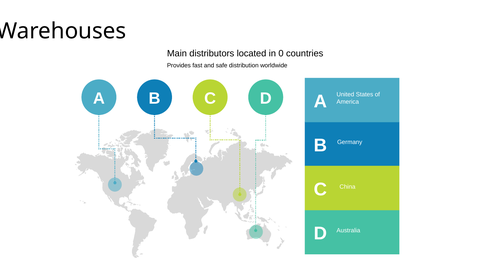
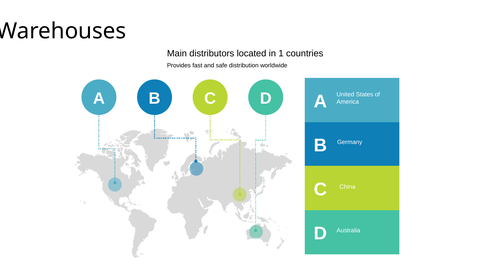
0: 0 -> 1 (281, 53)
